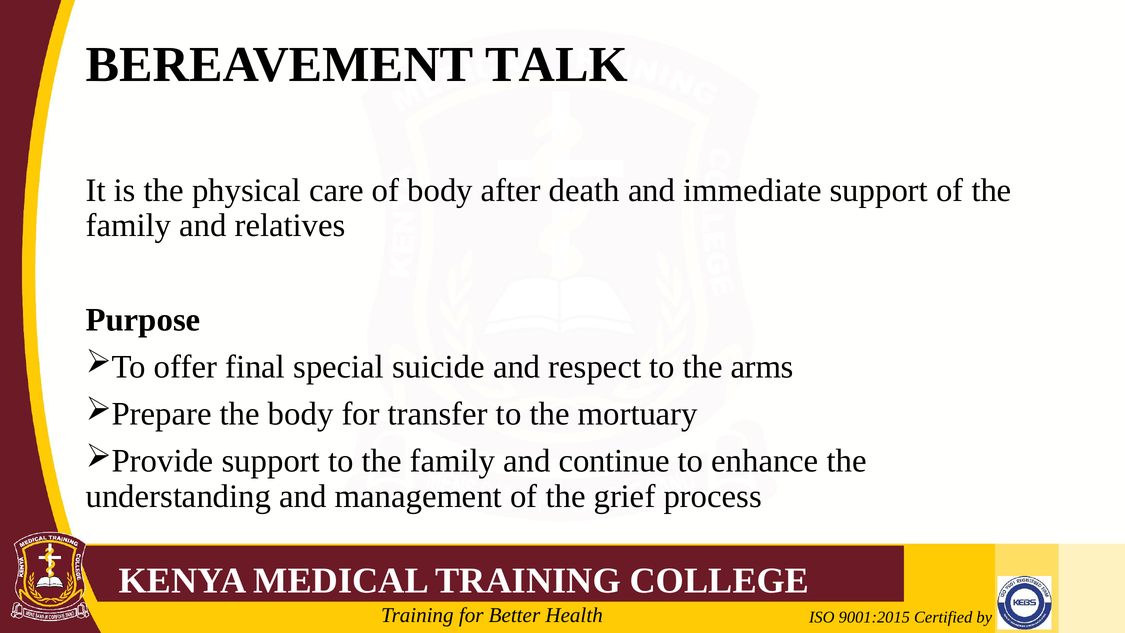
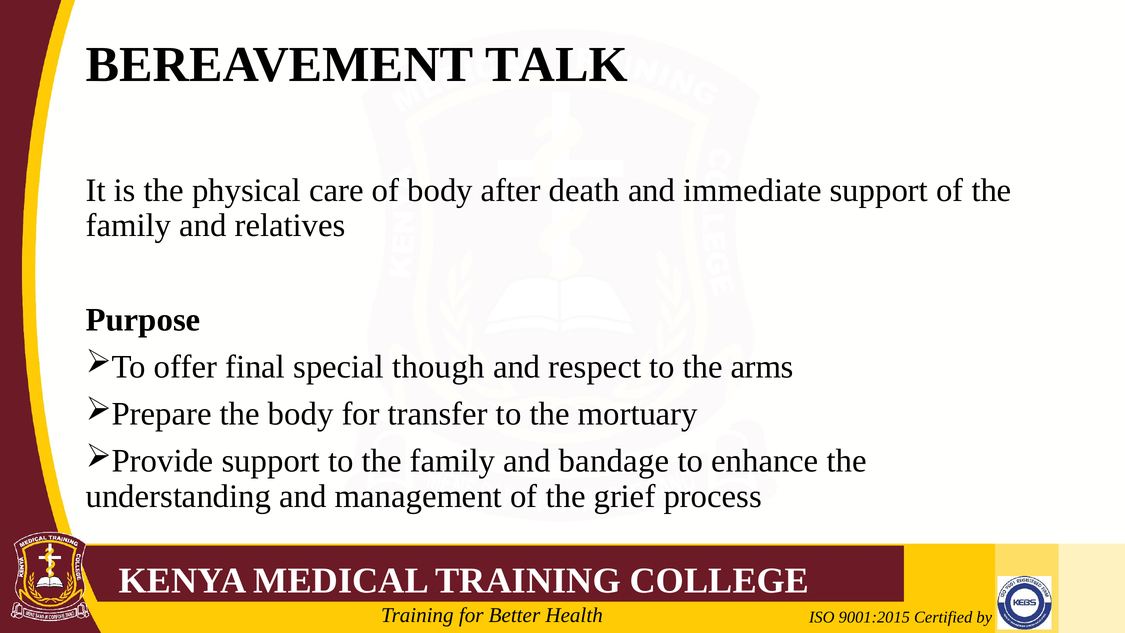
suicide: suicide -> though (438, 367)
continue: continue -> bandage (614, 461)
